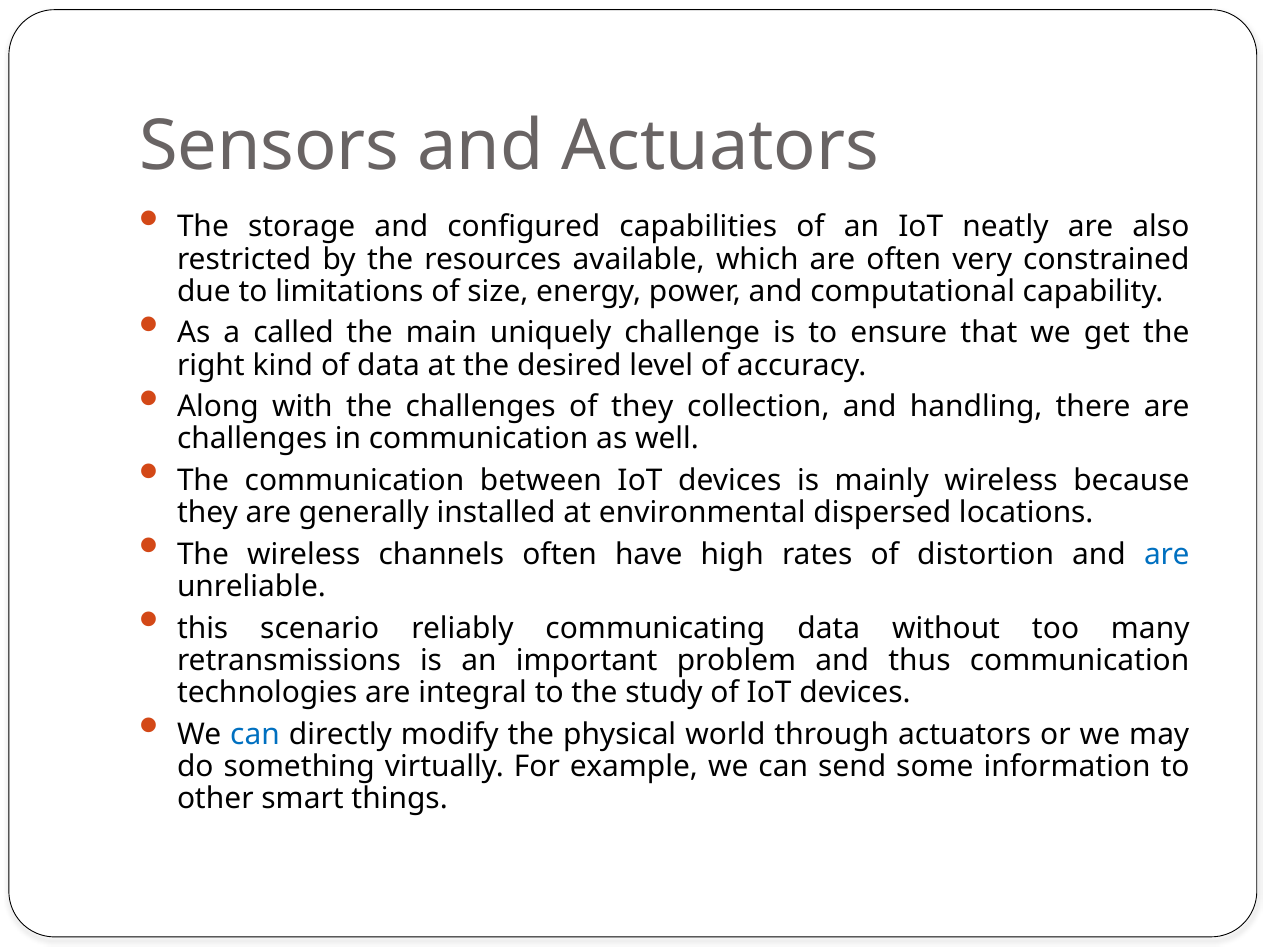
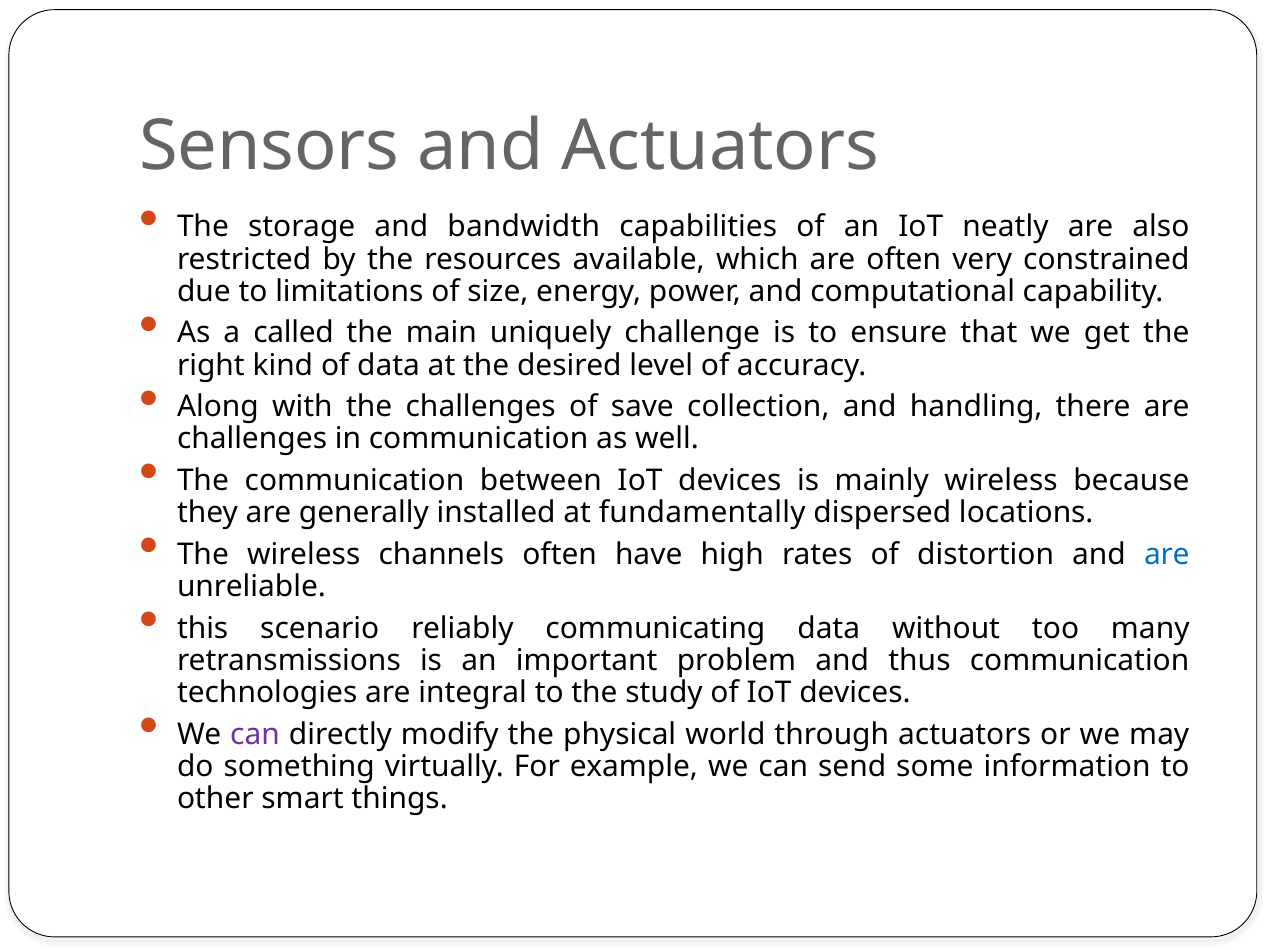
configured: configured -> bandwidth (524, 227)
of they: they -> save (642, 407)
environmental: environmental -> fundamentally (702, 513)
can colour: blue -> purple (255, 734)
